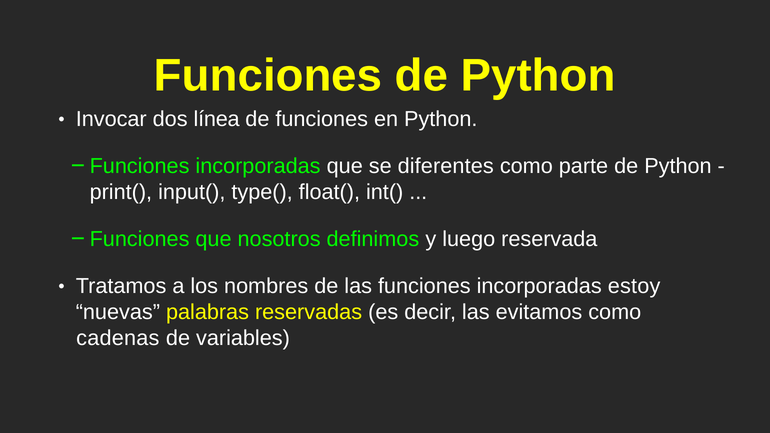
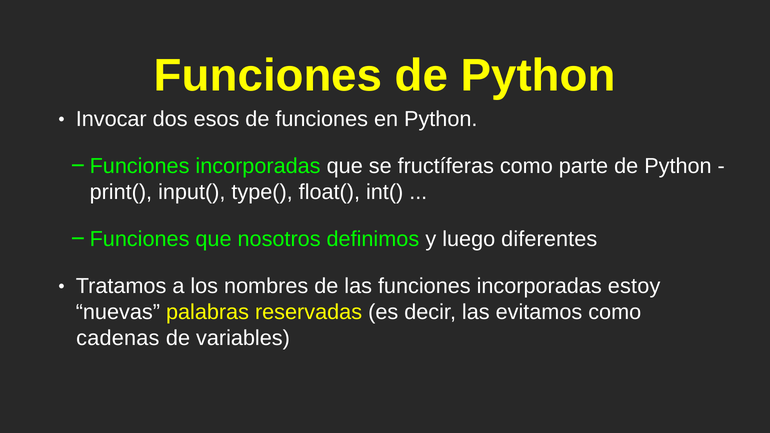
línea: línea -> esos (216, 119)
diferentes: diferentes -> fructíferas (446, 166)
reservada: reservada -> diferentes (549, 239)
